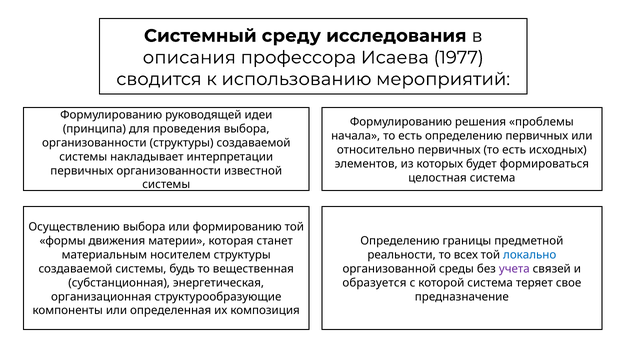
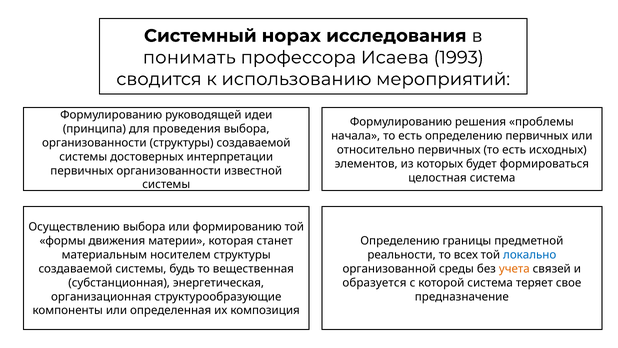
среду: среду -> норах (291, 36)
описания: описания -> понимать (189, 57)
1977: 1977 -> 1993 (459, 57)
накладывает: накладывает -> достоверных (147, 157)
учета colour: purple -> orange (514, 269)
